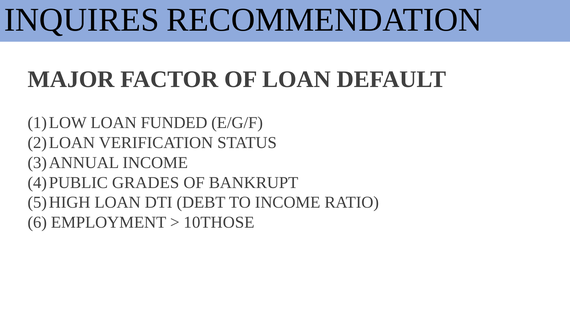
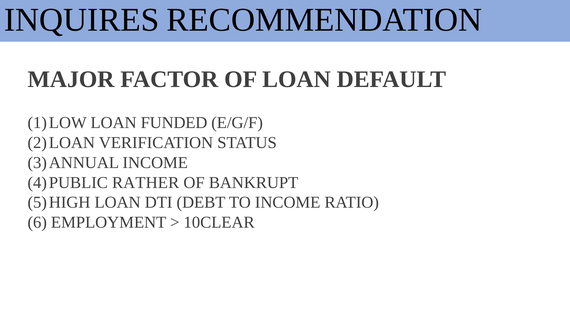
GRADES: GRADES -> RATHER (146, 183)
10THOSE: 10THOSE -> 10CLEAR (219, 223)
